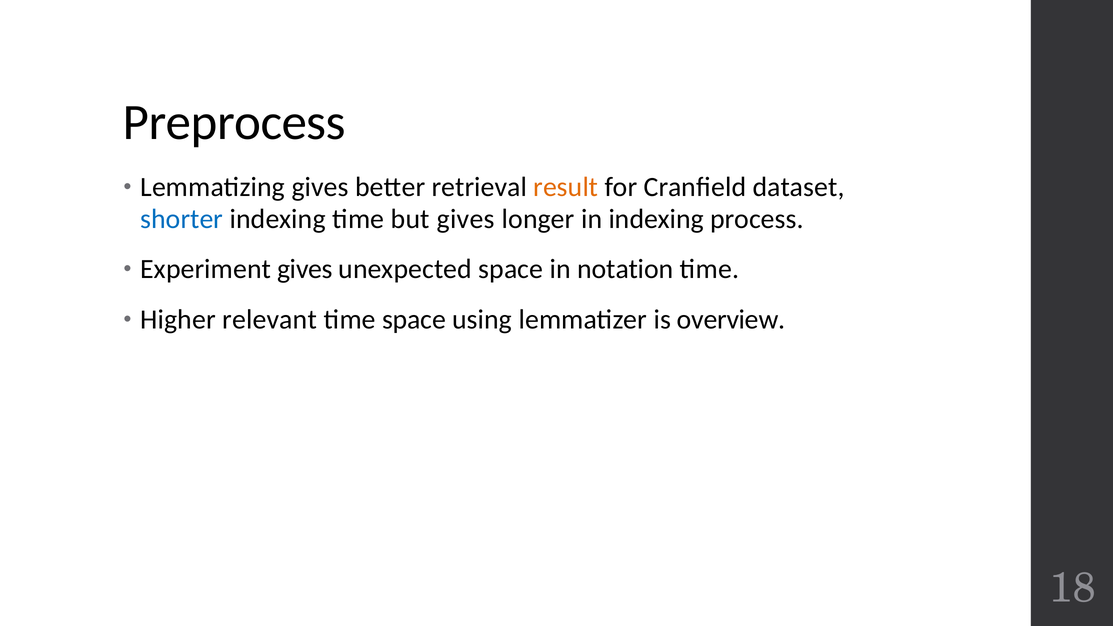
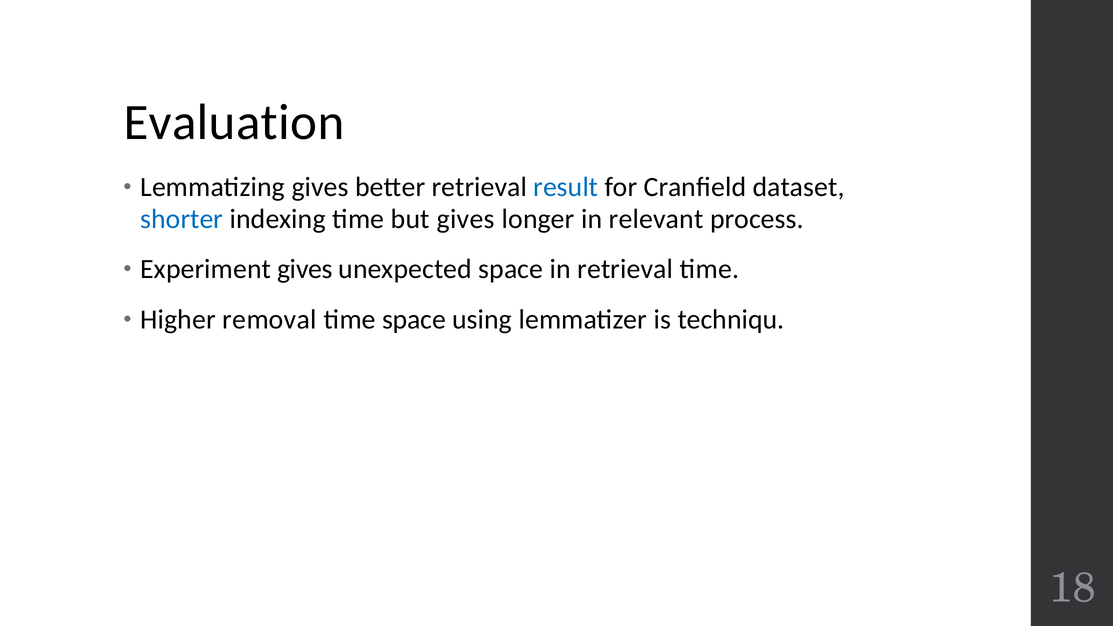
Preprocess: Preprocess -> Evaluation (234, 122)
result colour: orange -> blue (566, 187)
in indexing: indexing -> relevant (656, 219)
in notation: notation -> retrieval (625, 269)
relevant: relevant -> removal (270, 320)
overview: overview -> techniqu (731, 320)
